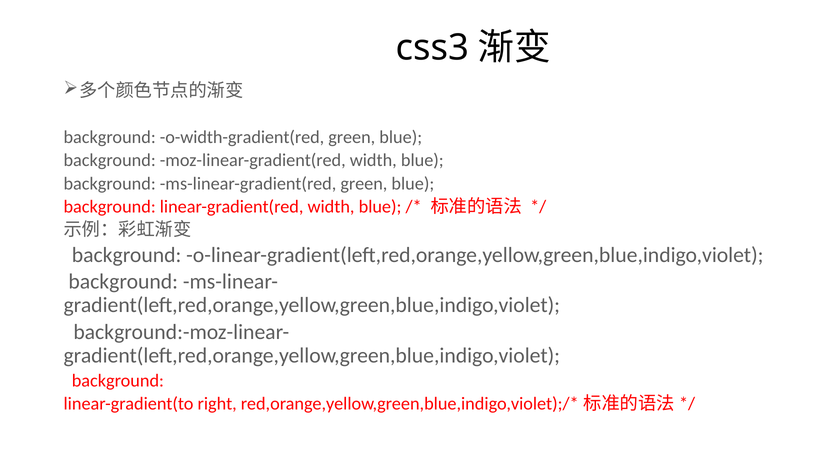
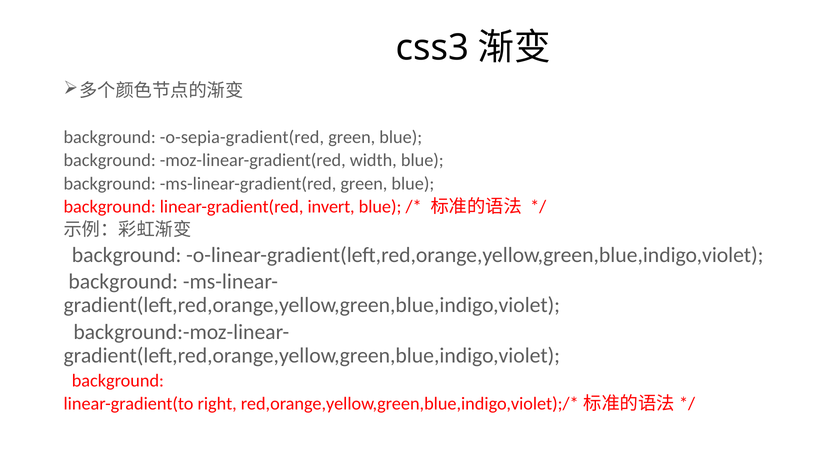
o-width-gradient(red: o-width-gradient(red -> o-sepia-gradient(red (242, 137)
linear-gradient(red width: width -> invert (331, 207)
